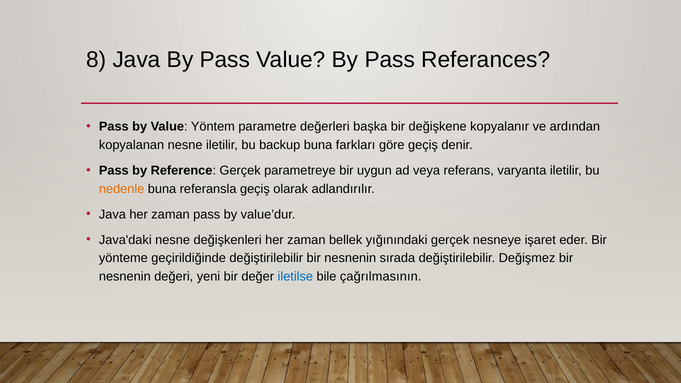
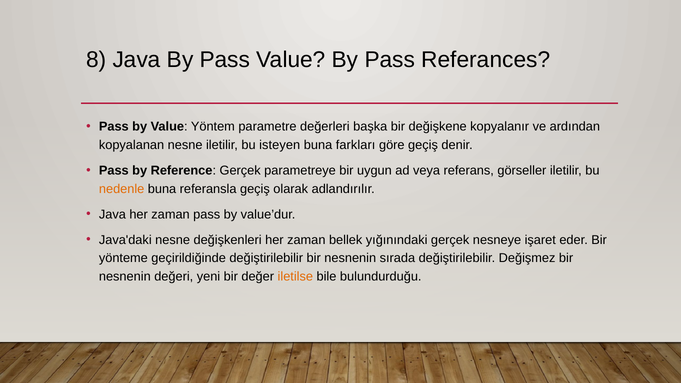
backup: backup -> isteyen (280, 145)
varyanta: varyanta -> görseller (522, 171)
iletilse colour: blue -> orange (295, 277)
çağrılmasının: çağrılmasının -> bulundurduğu (381, 277)
